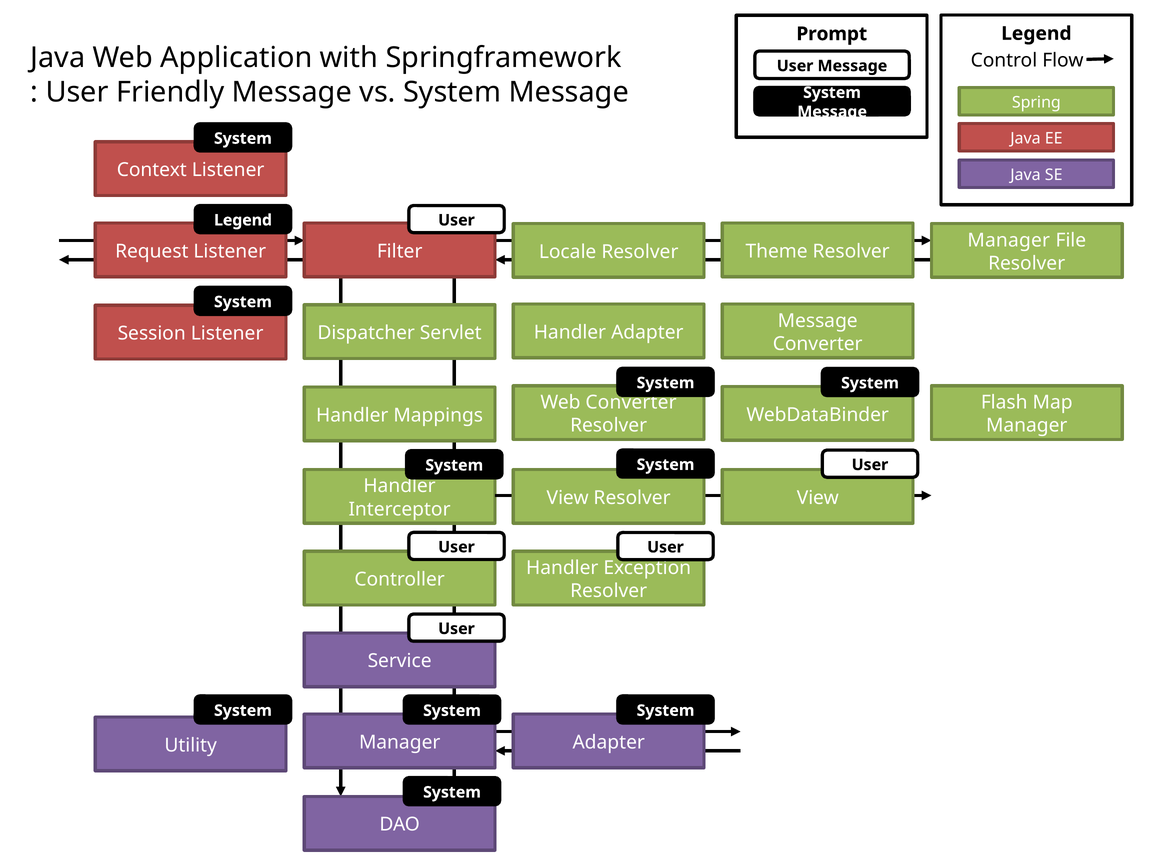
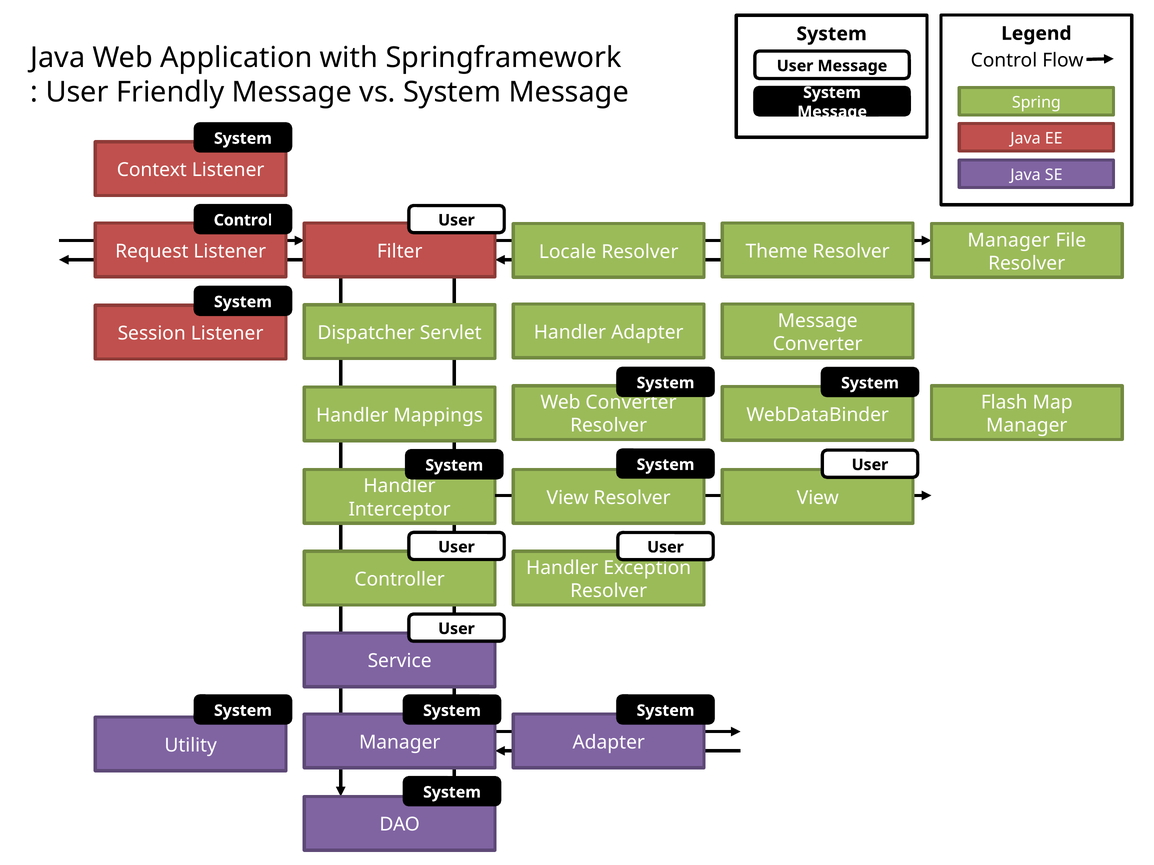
Prompt: Prompt -> System (832, 34)
Legend: Legend -> Control (243, 220)
